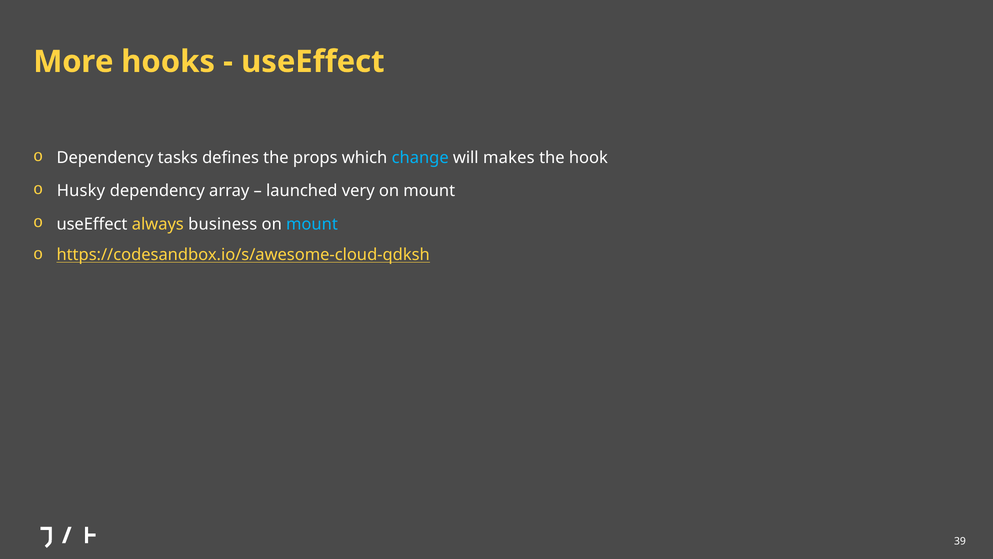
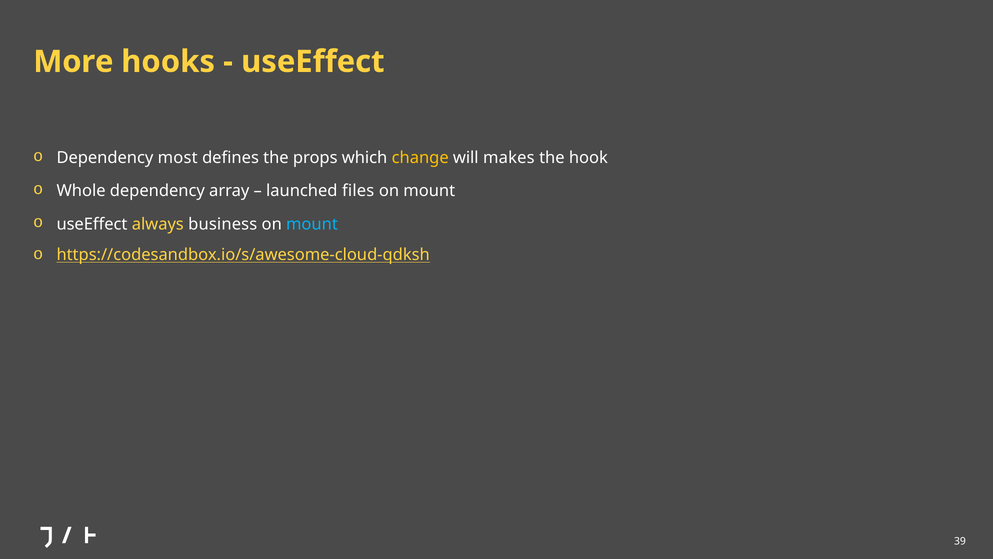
tasks: tasks -> most (178, 158)
change colour: light blue -> yellow (420, 158)
Husky: Husky -> Whole (81, 191)
very: very -> files (358, 191)
